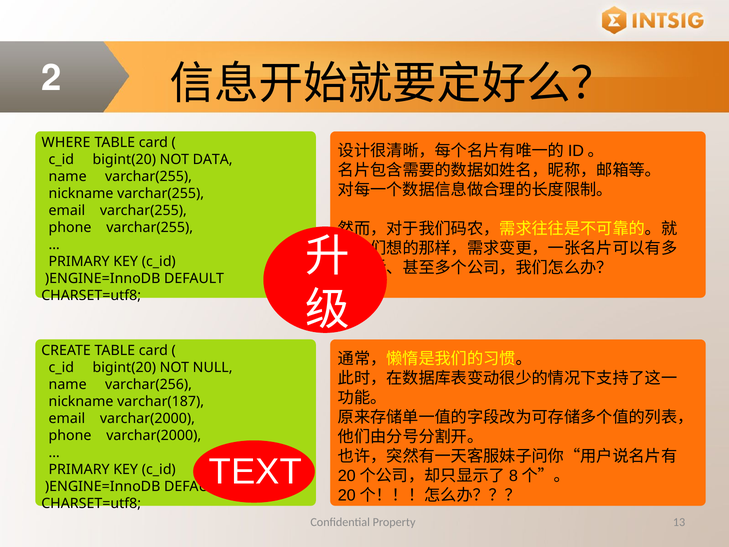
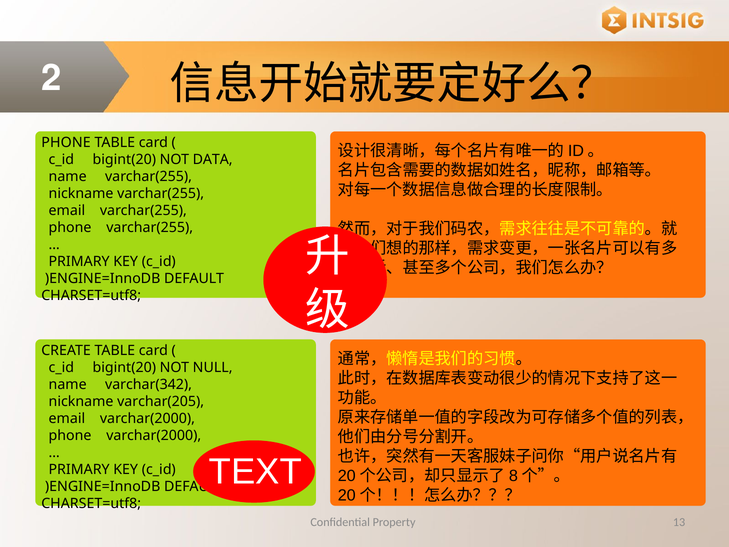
WHERE: WHERE -> PHONE (66, 142)
varchar(256: varchar(256 -> varchar(342 (149, 384)
varchar(187: varchar(187 -> varchar(205 (161, 401)
